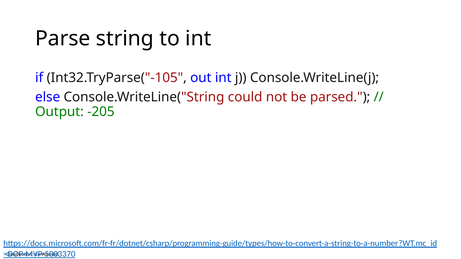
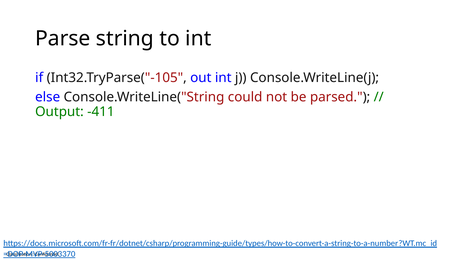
-205: -205 -> -411 (101, 112)
